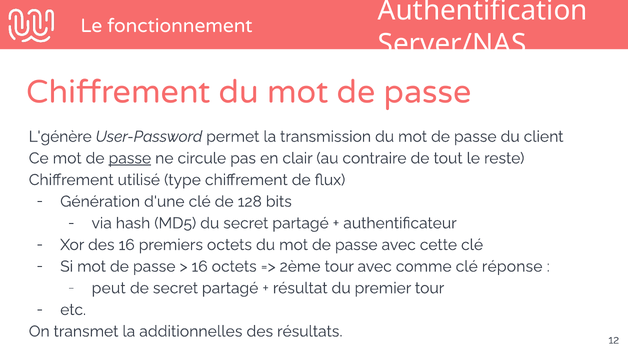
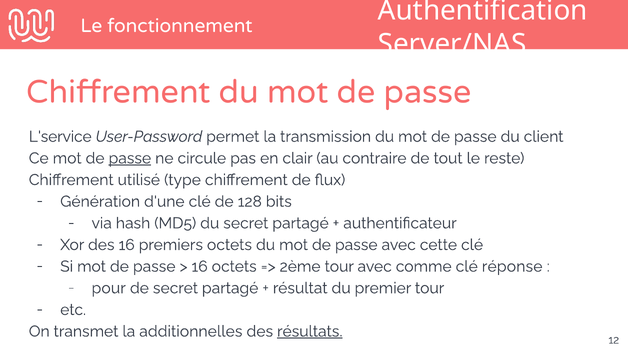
L'génère: L'génère -> L'service (60, 137)
peut: peut -> pour (109, 288)
résultats underline: none -> present (310, 332)
